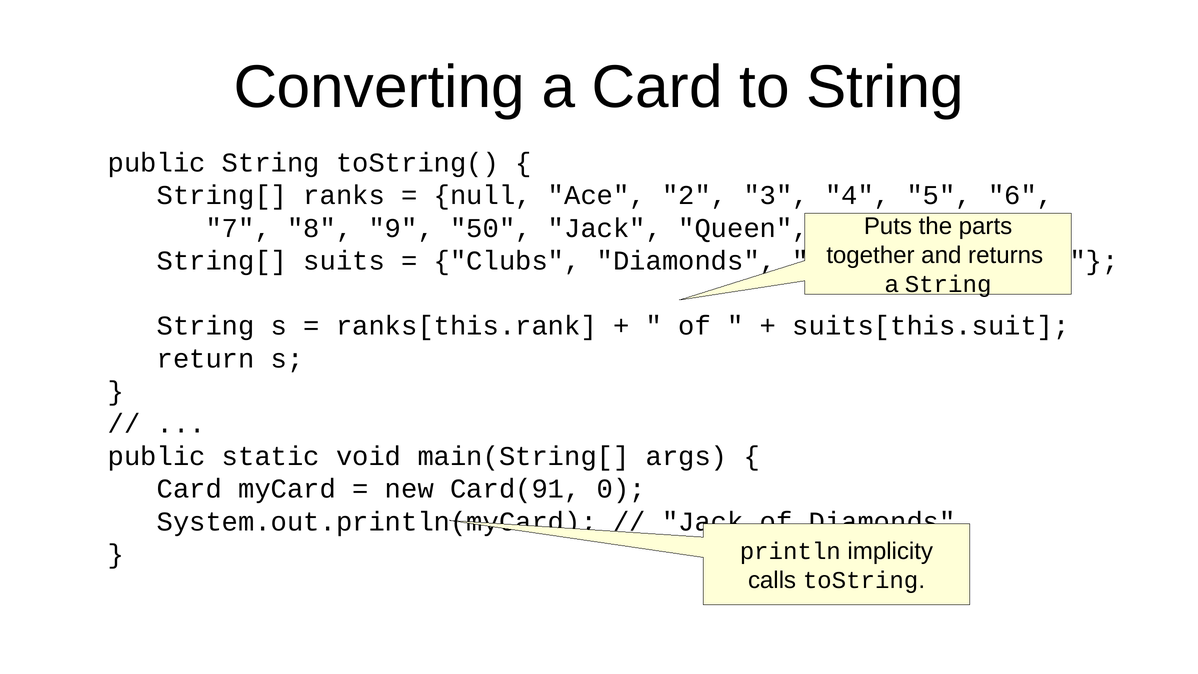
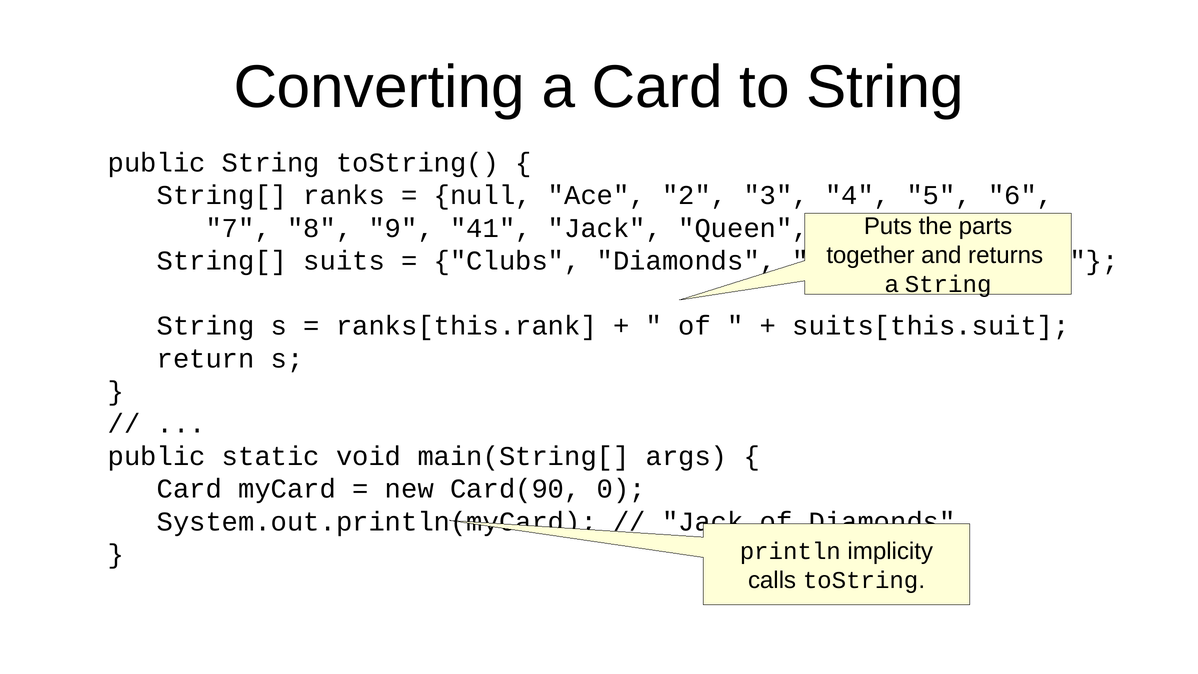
50: 50 -> 41 (491, 228)
Card(91: Card(91 -> Card(90 (515, 489)
